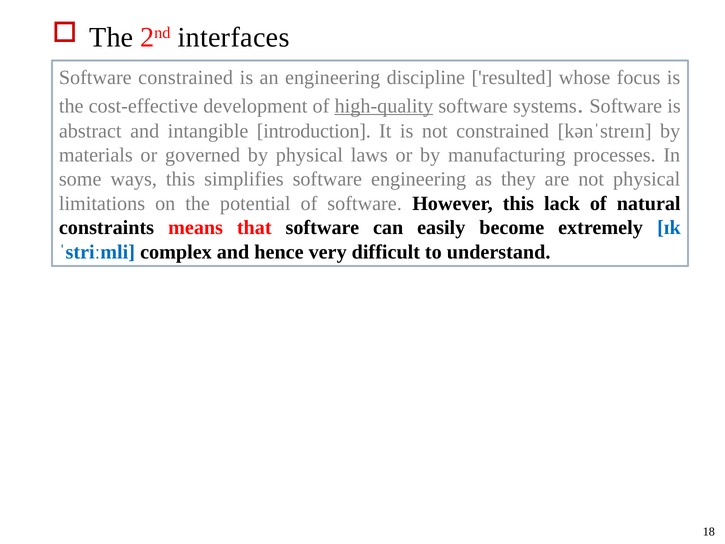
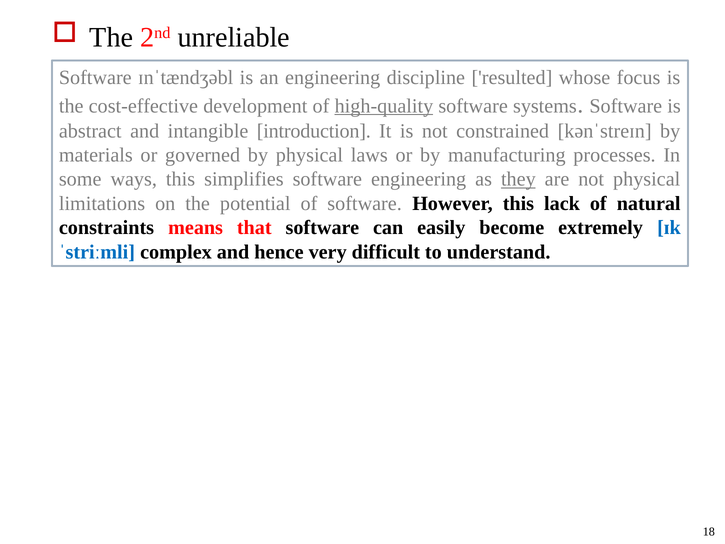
interfaces: interfaces -> unreliable (234, 38)
Software constrained: constrained -> ɪnˈtændʒəbl (186, 78)
they underline: none -> present (518, 179)
